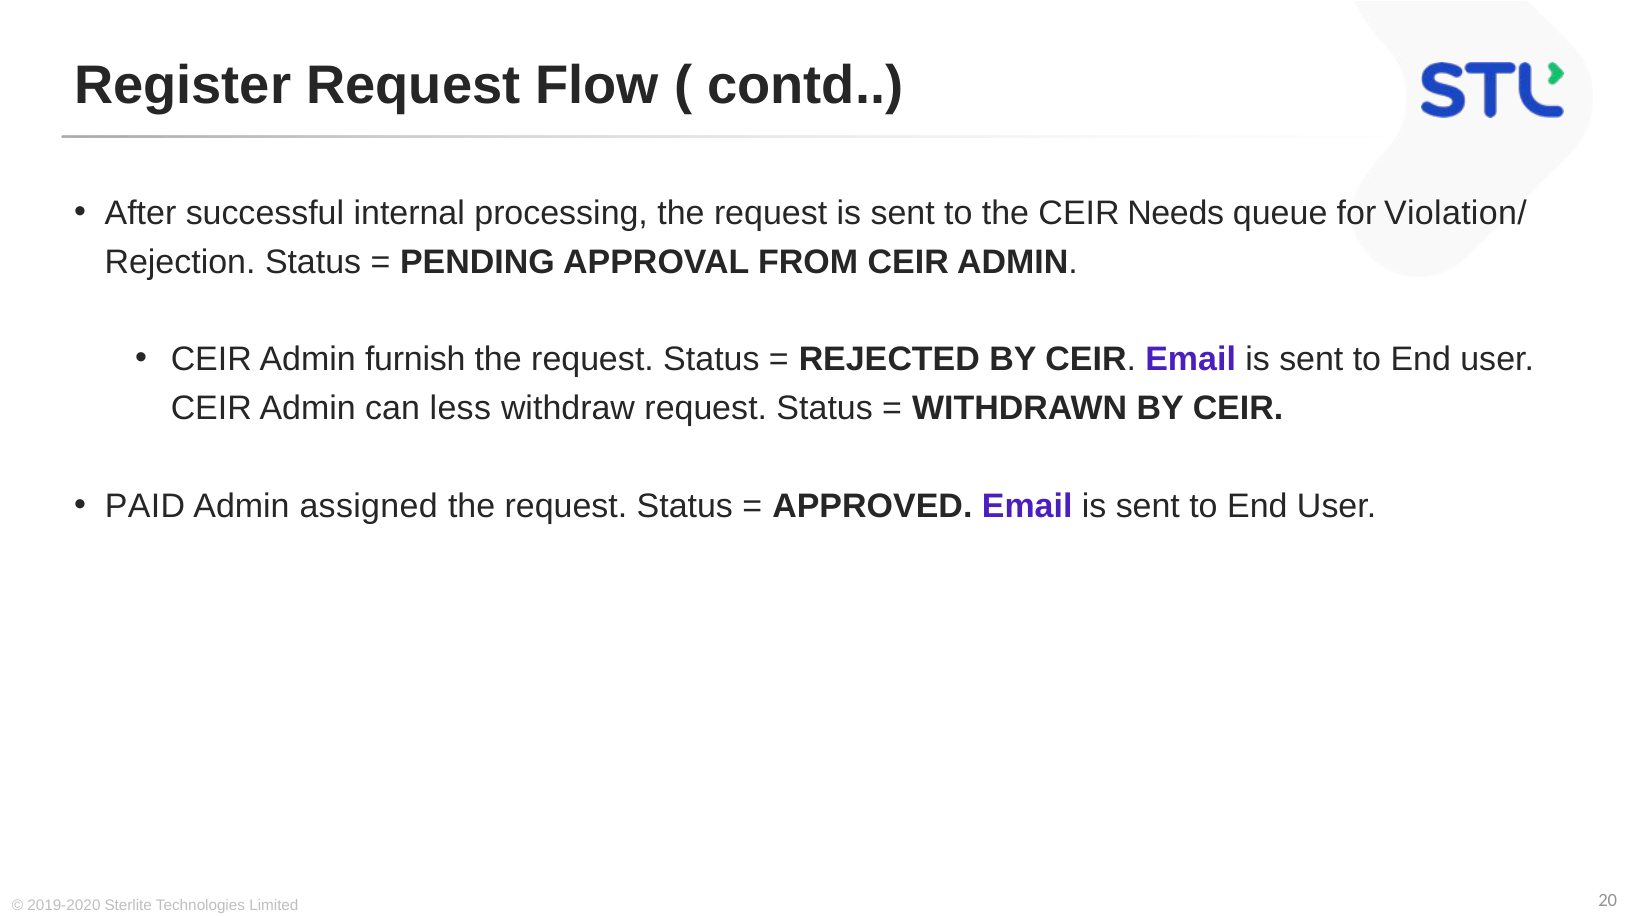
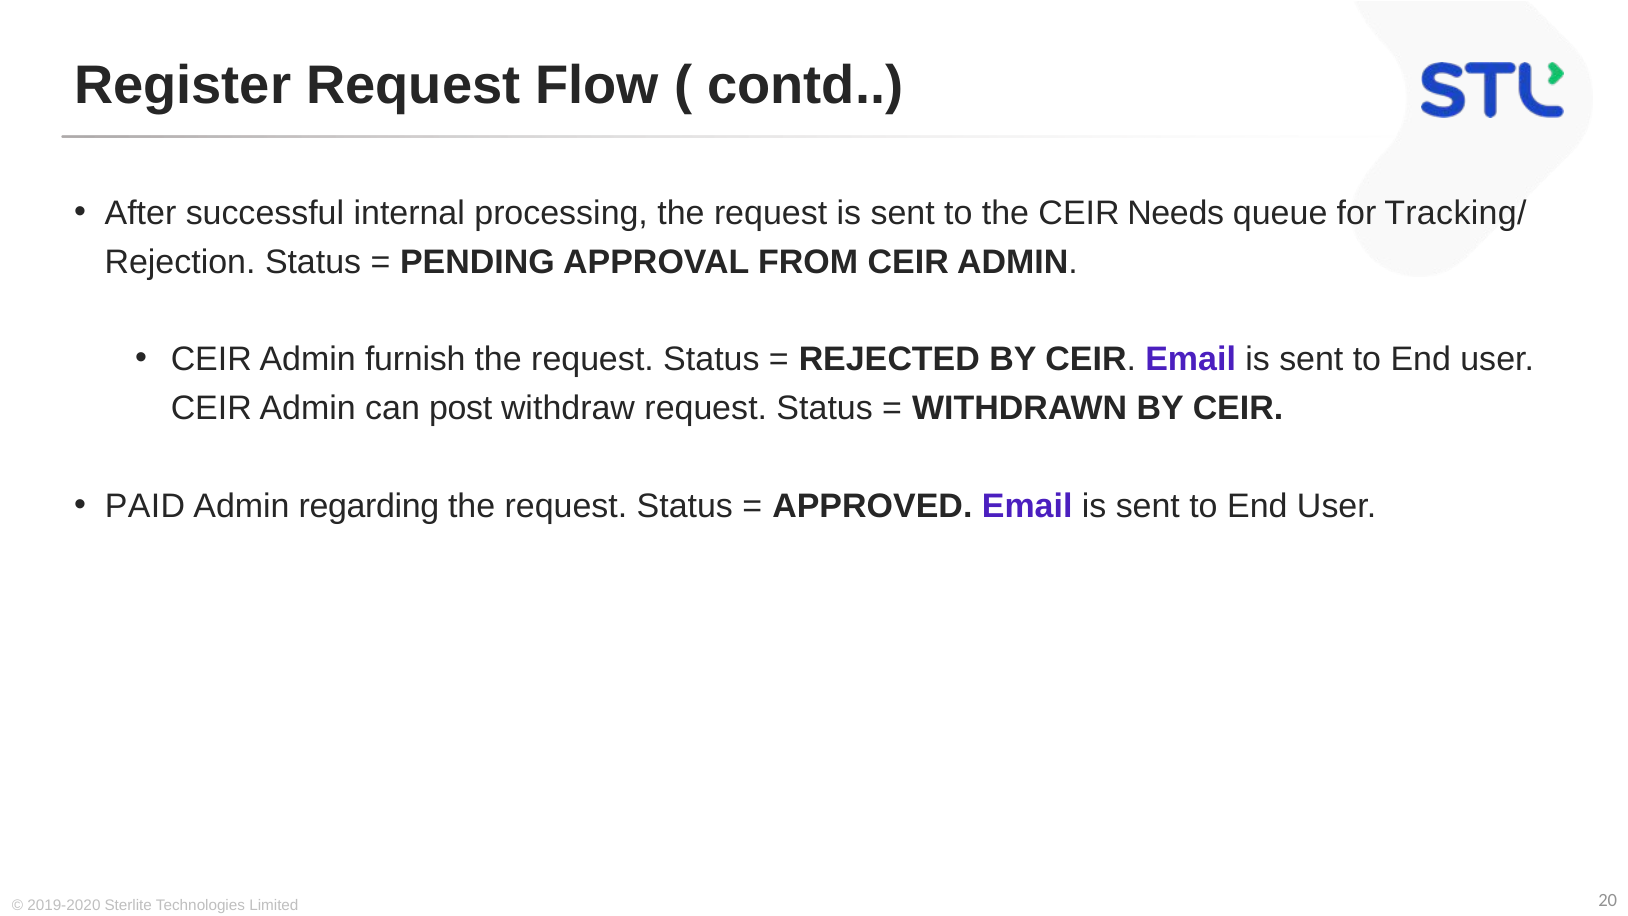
Violation/: Violation/ -> Tracking/ (1455, 213)
less: less -> post (461, 409)
assigned: assigned -> regarding (369, 506)
